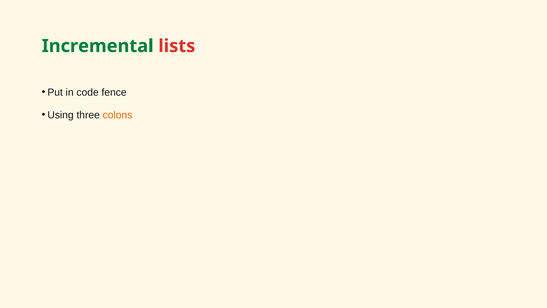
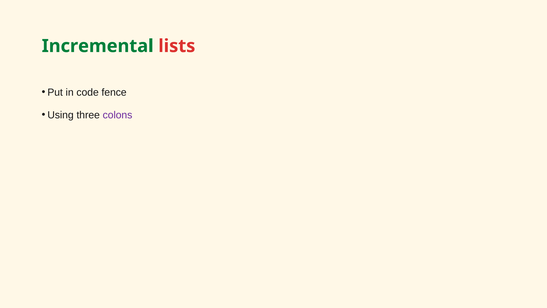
colons colour: orange -> purple (117, 115)
